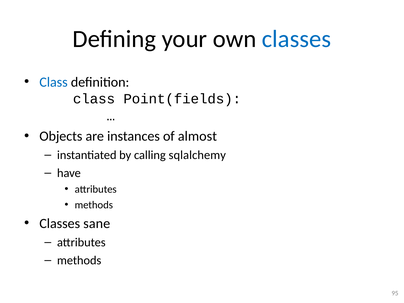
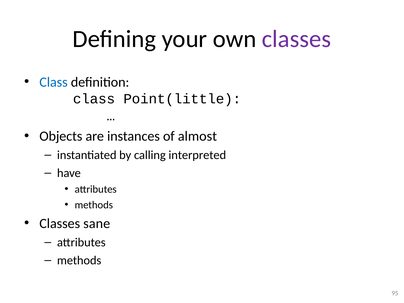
classes colour: blue -> purple (296, 39)
Point(fields: Point(fields -> Point(little (182, 99)
sqlalchemy: sqlalchemy -> interpreted (197, 155)
